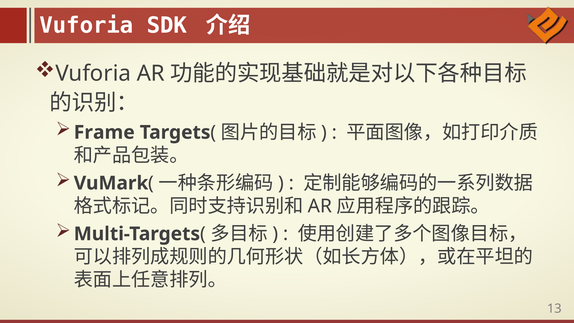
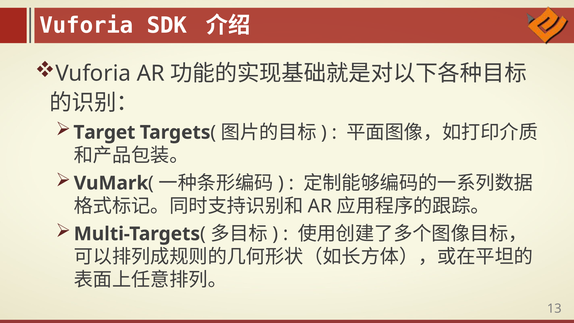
Frame: Frame -> Target (104, 132)
